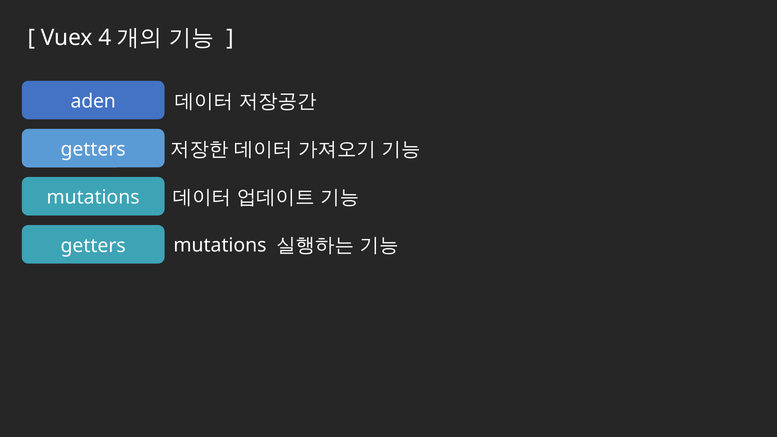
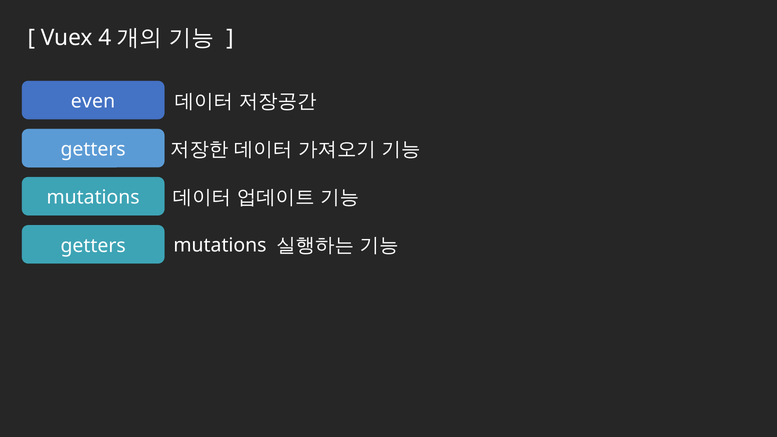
aden: aden -> even (93, 101)
